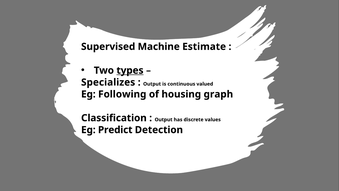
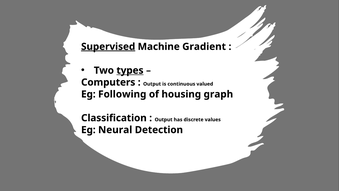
Supervised underline: none -> present (108, 47)
Estimate: Estimate -> Gradient (204, 47)
Specializes: Specializes -> Computers (108, 82)
Predict: Predict -> Neural (115, 130)
